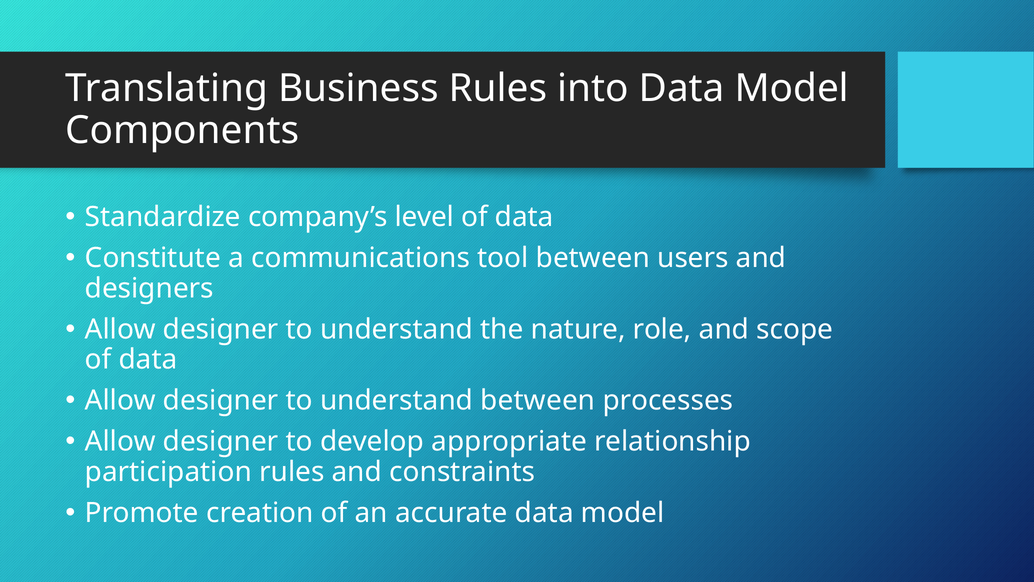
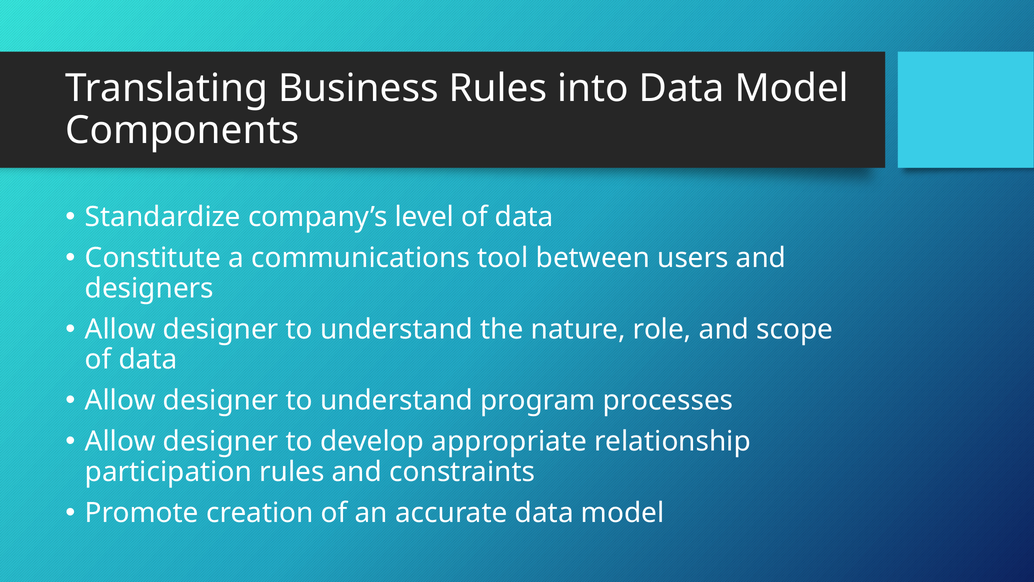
understand between: between -> program (538, 400)
